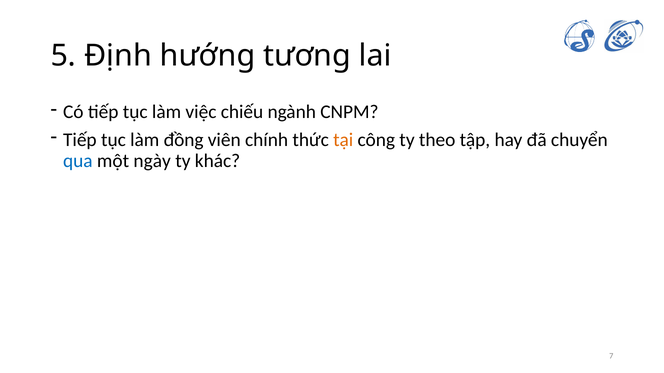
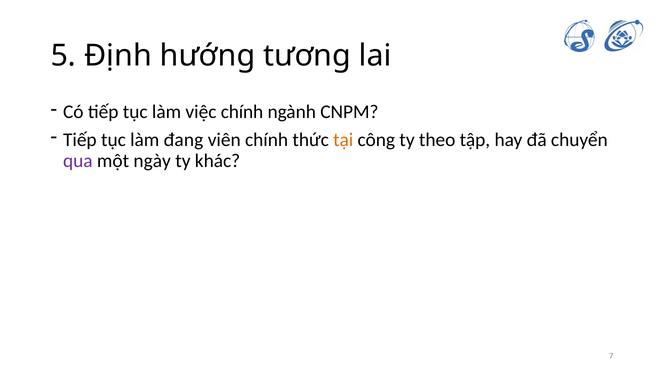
việc chiếu: chiếu -> chính (242, 112)
đồng: đồng -> đang (183, 140)
qua colour: blue -> purple (78, 161)
